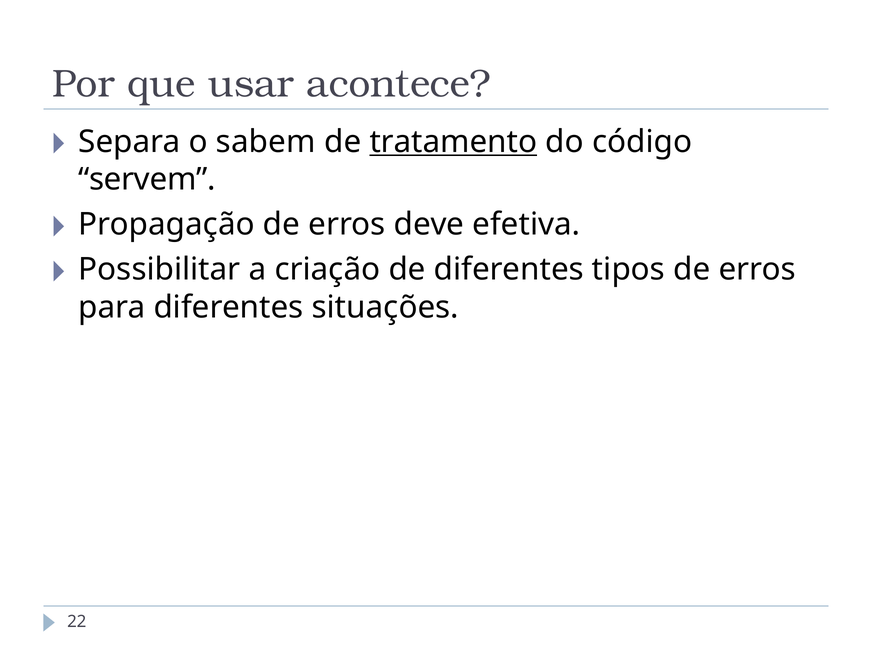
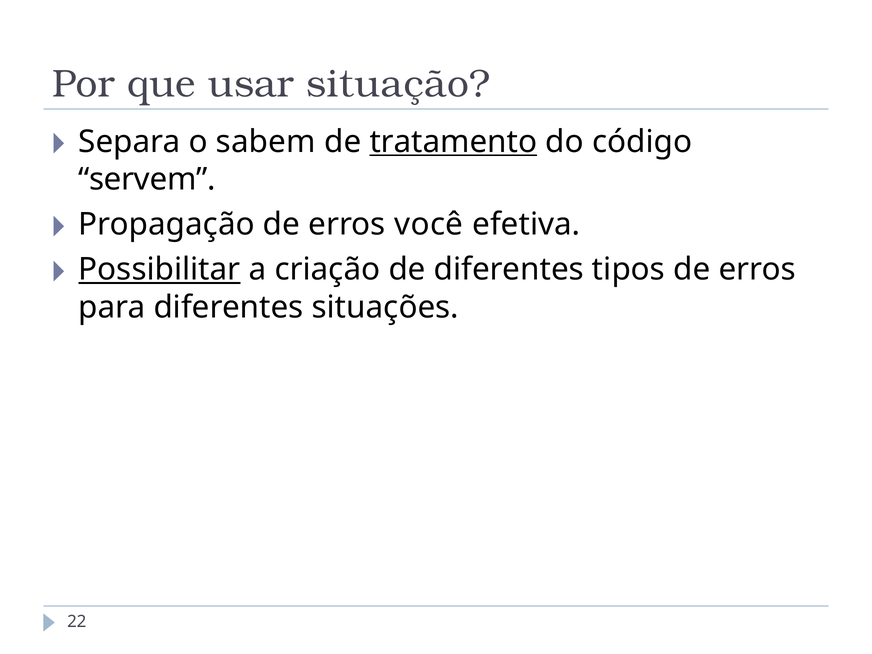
acontece: acontece -> situação (398, 84)
deve: deve -> você (429, 225)
Possibilitar underline: none -> present (159, 270)
